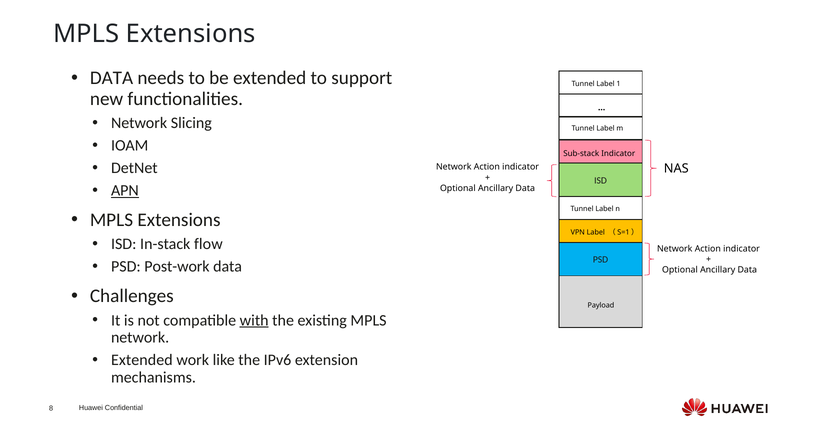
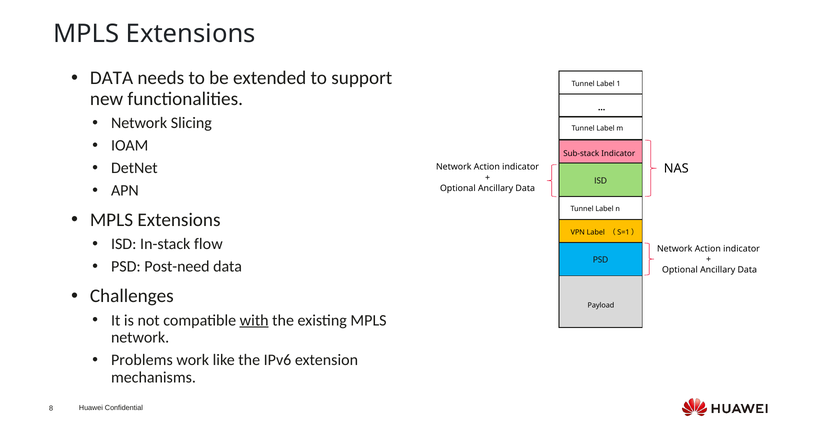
APN underline: present -> none (125, 190)
Post-work: Post-work -> Post-need (177, 266)
Extended: Extended -> Problems (142, 360)
